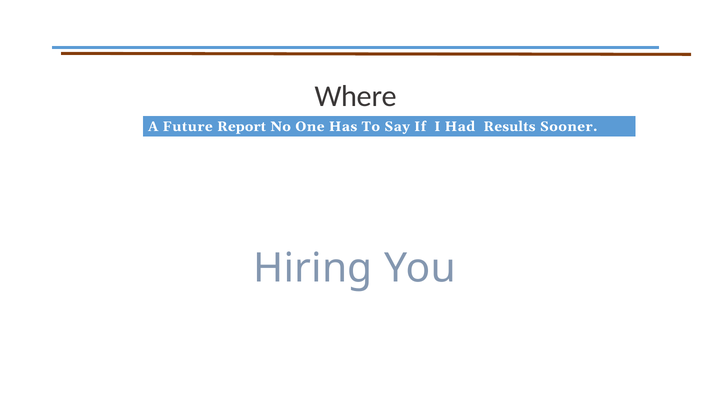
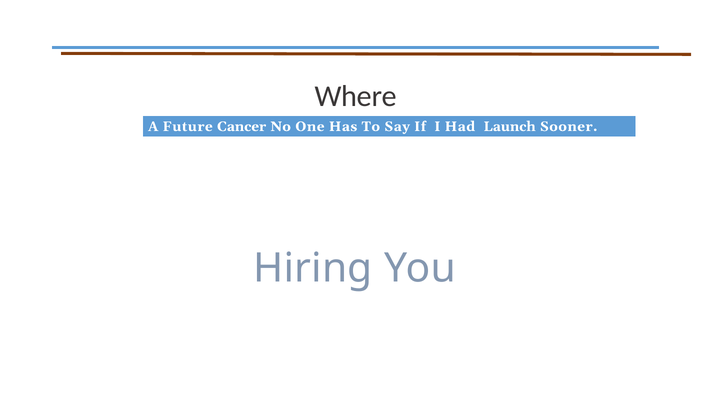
Report: Report -> Cancer (242, 127)
Results: Results -> Launch (510, 127)
